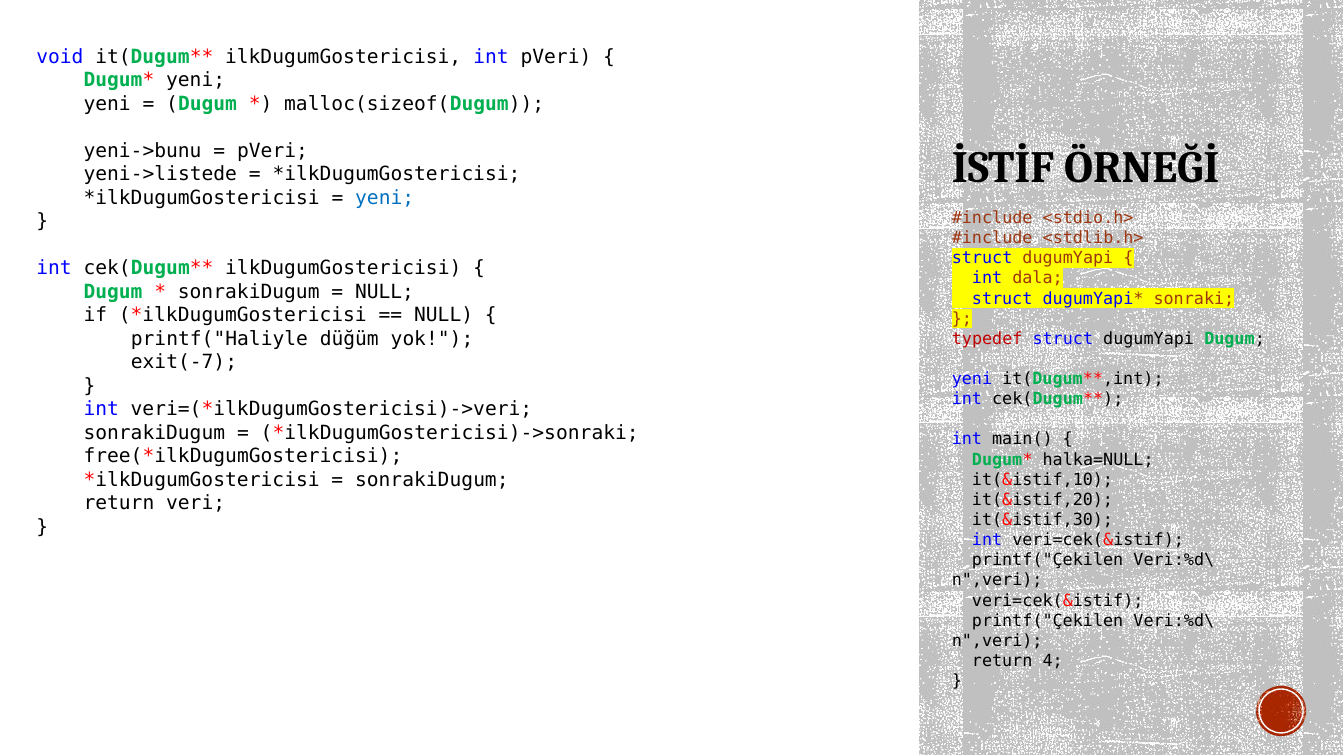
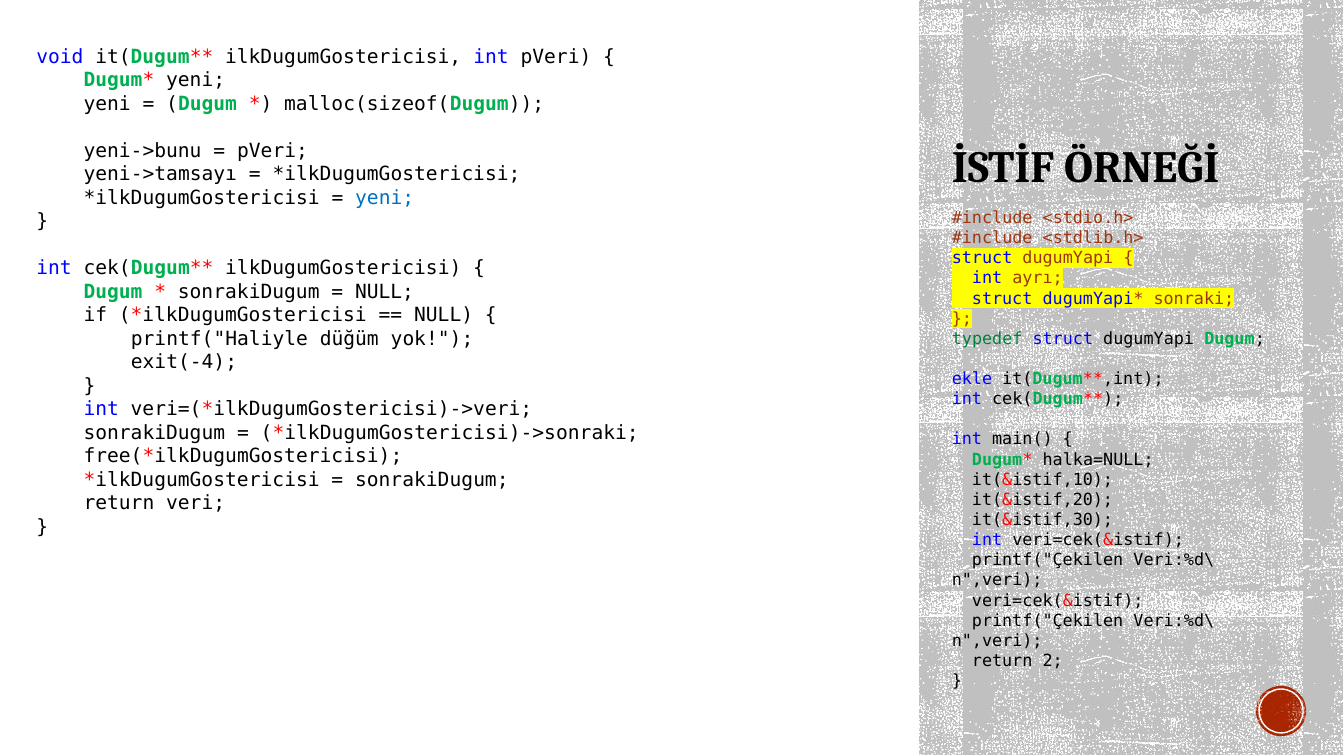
yeni->listede: yeni->listede -> yeni->tamsayı (160, 175)
dala: dala -> ayrı (1038, 279)
typedef colour: red -> green (987, 339)
exit(-7: exit(-7 -> exit(-4 (184, 363)
yeni: yeni -> ekle (972, 379)
4: 4 -> 2 (1053, 661)
